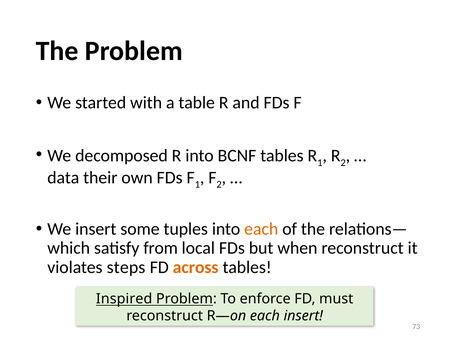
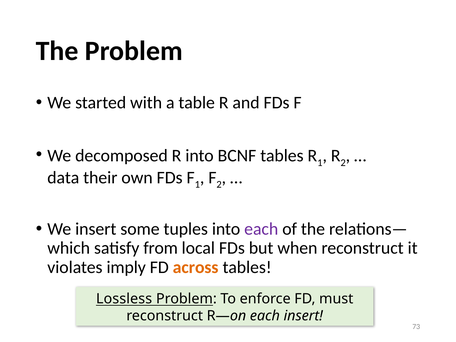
each colour: orange -> purple (261, 229)
steps: steps -> imply (126, 267)
Inspired: Inspired -> Lossless (124, 299)
